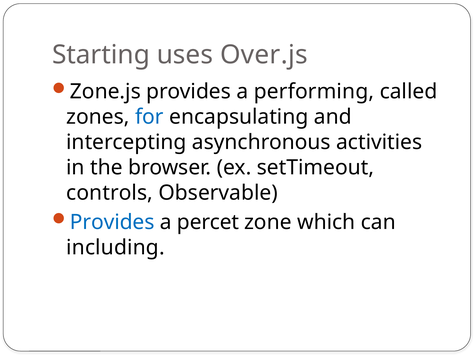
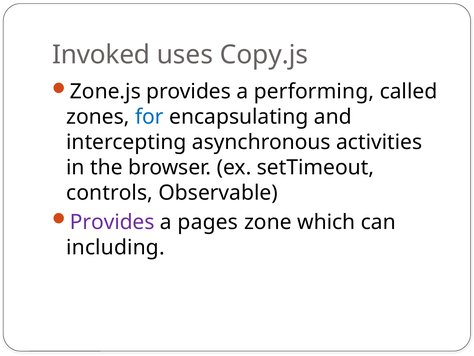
Starting: Starting -> Invoked (101, 55)
Over.js: Over.js -> Copy.js (264, 55)
Provides colour: blue -> purple (112, 222)
percet: percet -> pages (208, 222)
